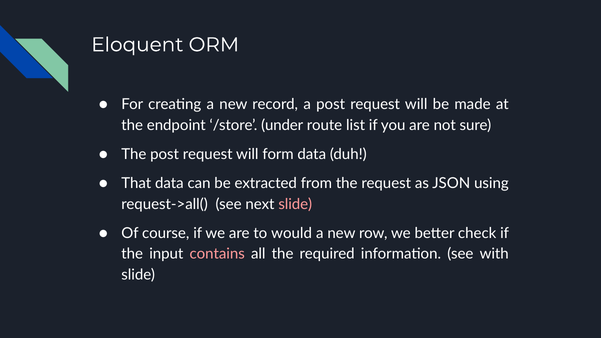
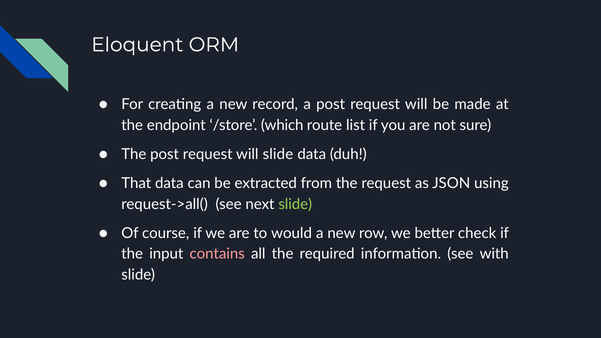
under: under -> which (282, 125)
will form: form -> slide (278, 154)
slide colour: pink -> light green (295, 204)
